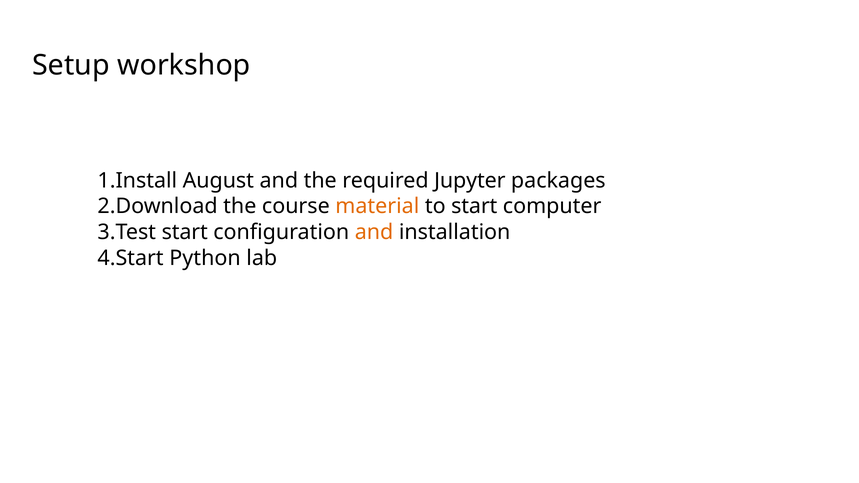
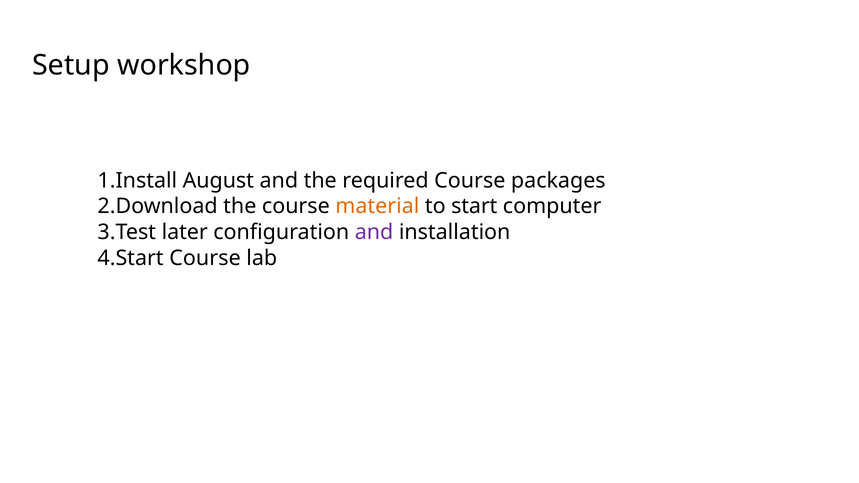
required Jupyter: Jupyter -> Course (470, 181)
start: start -> later (185, 232)
and colour: orange -> purple (374, 232)
Python: Python -> Course (205, 258)
